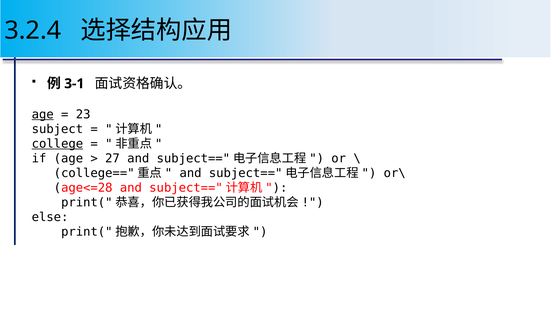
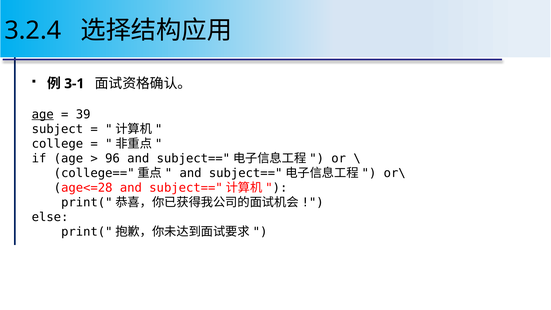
23: 23 -> 39 (83, 114)
college underline: present -> none (57, 144)
27: 27 -> 96 (113, 158)
